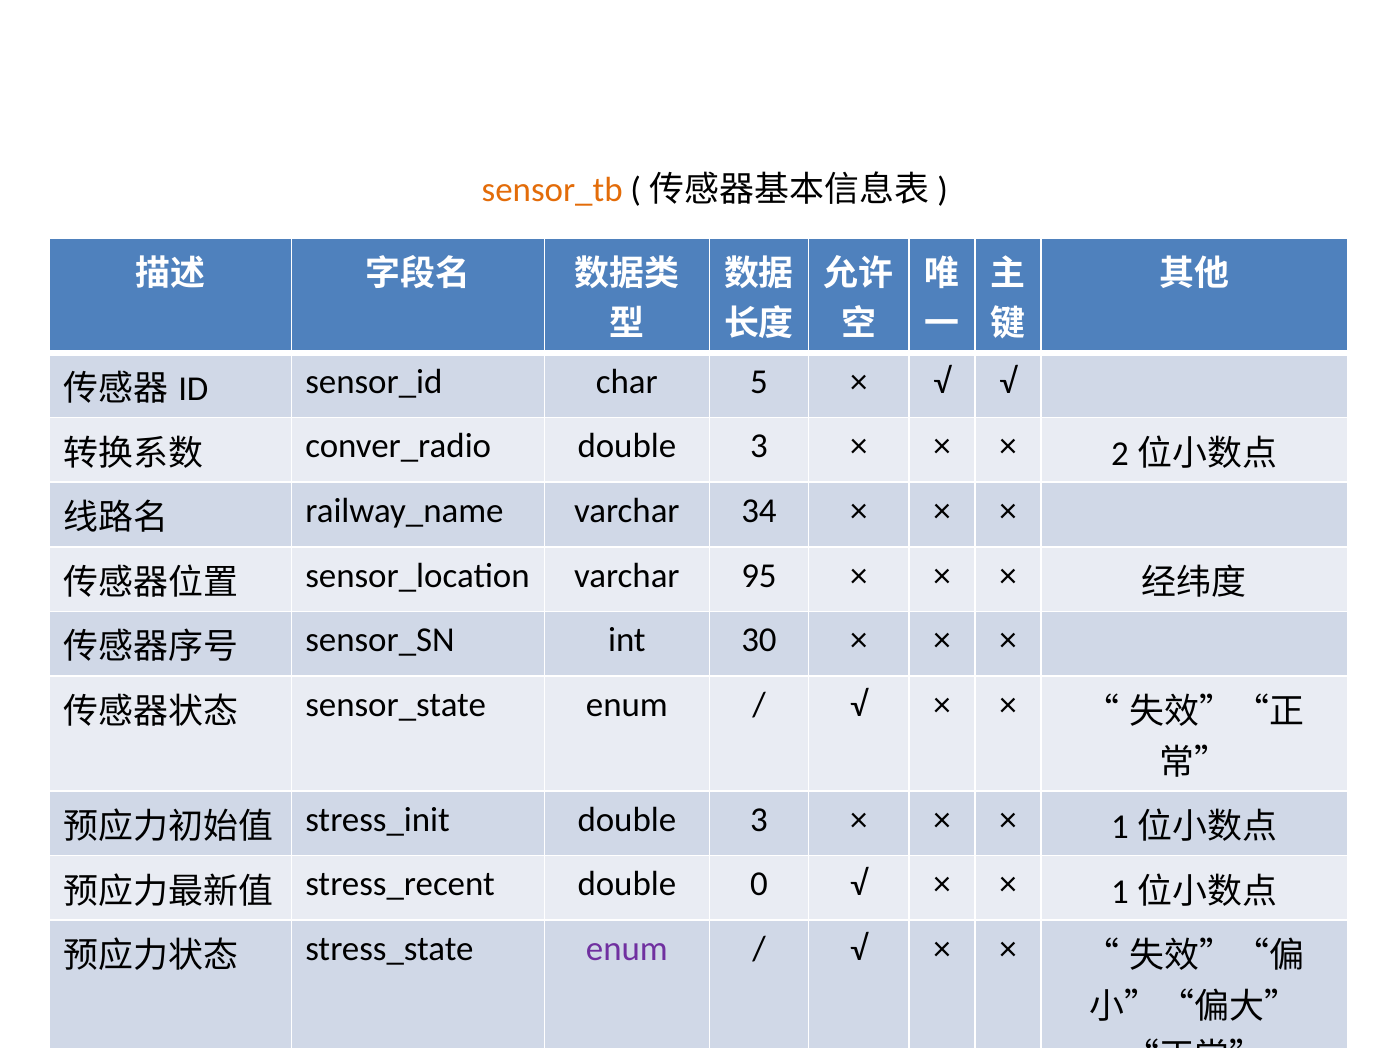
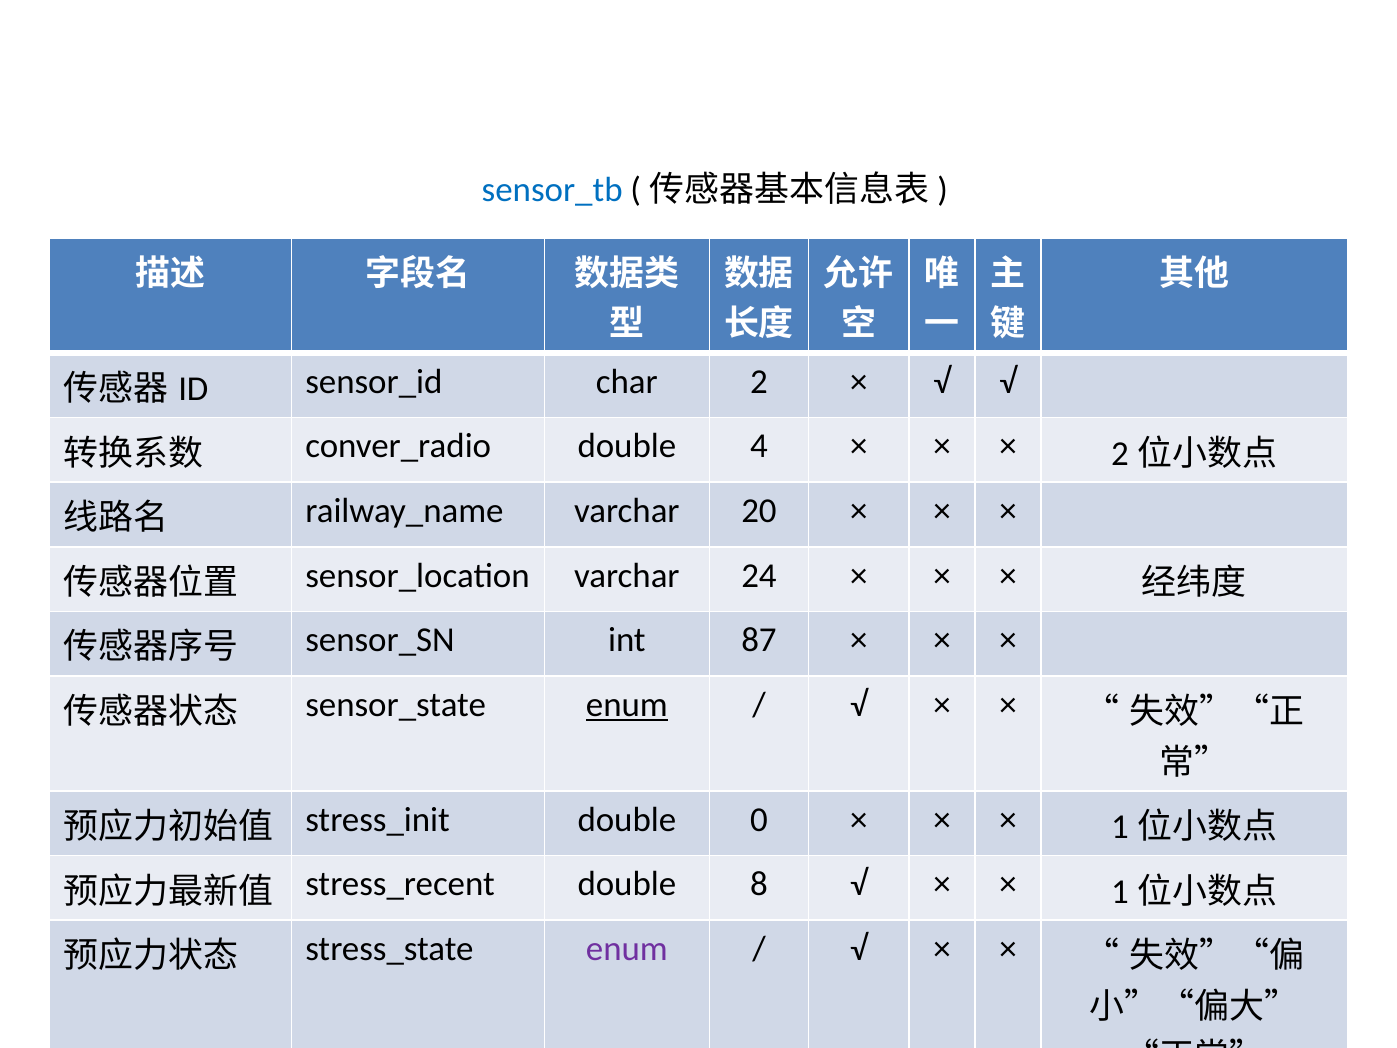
sensor_tb colour: orange -> blue (552, 190)
5: 5 -> 2 (759, 382)
3: 3 -> 4 (759, 446)
34: 34 -> 20 (759, 511)
95: 95 -> 24 (759, 575)
30: 30 -> 87 (759, 640)
enum underline: none -> present (627, 705)
3: 3 -> 0 (759, 820)
0: 0 -> 8 (759, 884)
